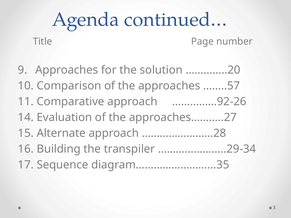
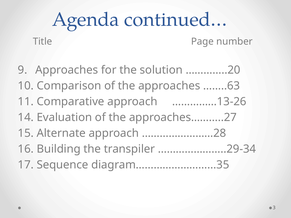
……..57: ……..57 -> ……..63 (222, 86)
……………92-26: ……………92-26 -> ……………13-26 (209, 102)
